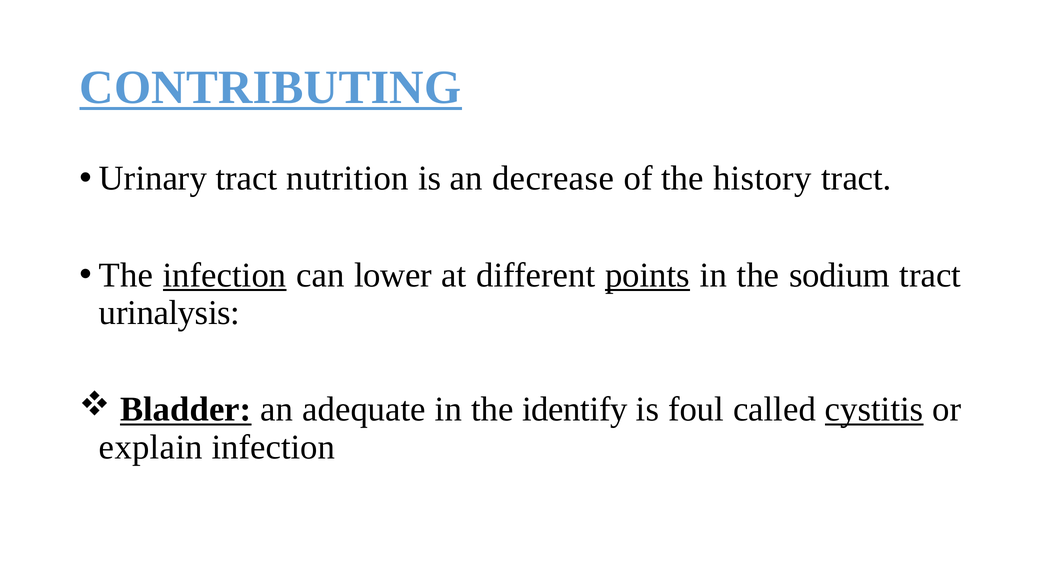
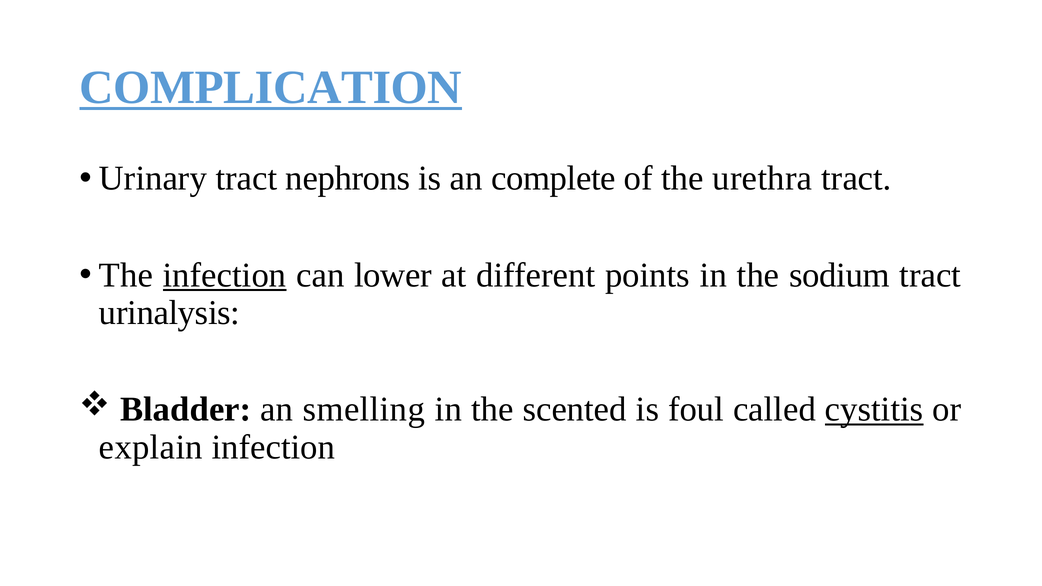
CONTRIBUTING: CONTRIBUTING -> COMPLICATION (271, 88)
nutrition: nutrition -> nephrons (348, 178)
decrease: decrease -> complete (553, 178)
history: history -> urethra (762, 178)
points underline: present -> none (648, 275)
Bladder underline: present -> none (186, 410)
adequate: adequate -> smelling (364, 410)
identify: identify -> scented (575, 410)
